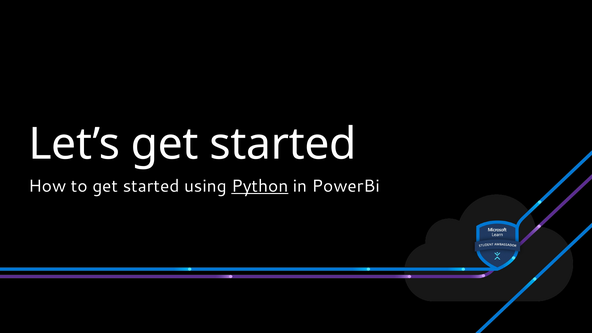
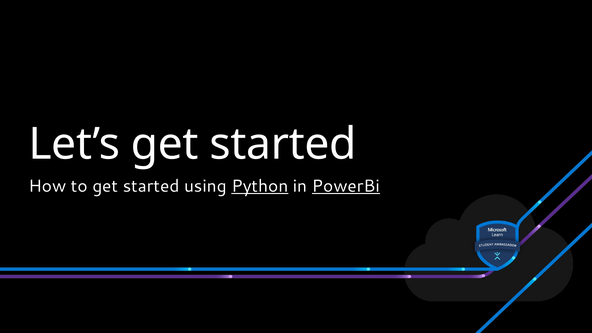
PowerBi underline: none -> present (346, 186)
